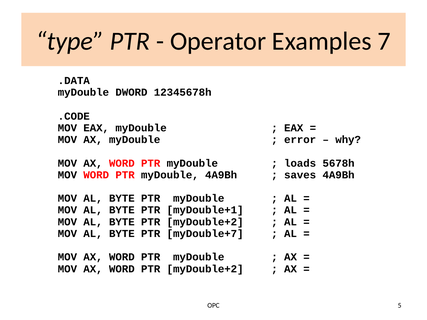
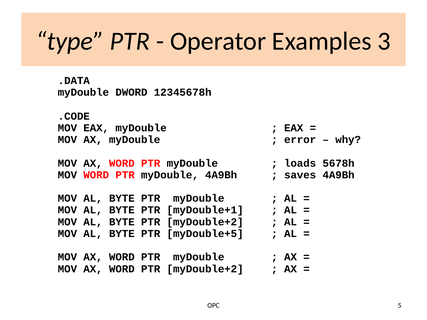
7: 7 -> 3 (384, 41)
myDouble+7: myDouble+7 -> myDouble+5 (205, 234)
